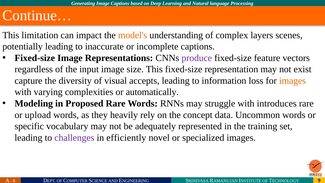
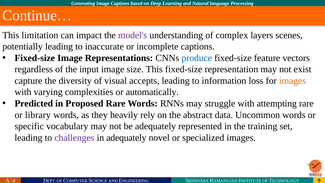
model's colour: orange -> purple (133, 35)
produce colour: purple -> blue (197, 58)
Modeling: Modeling -> Predicted (34, 103)
introduces: introduces -> attempting (277, 103)
upload: upload -> library (38, 115)
concept: concept -> abstract (198, 115)
in efficiently: efficiently -> adequately (126, 138)
